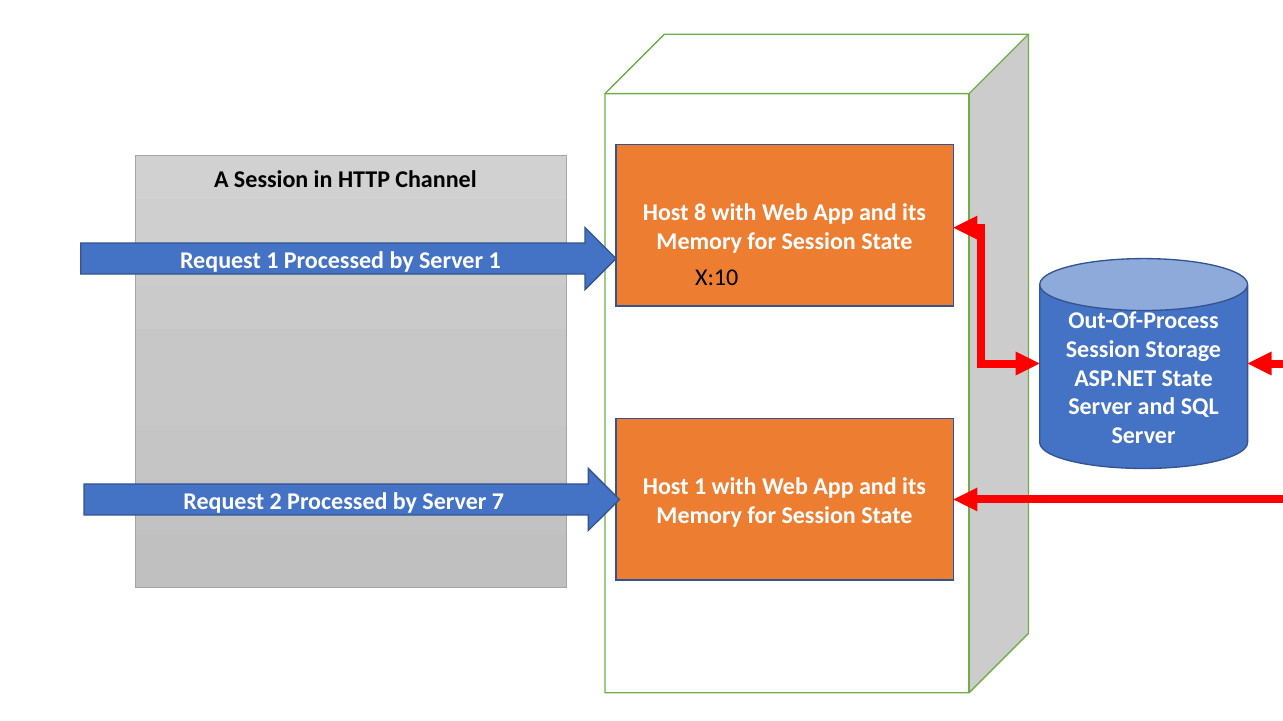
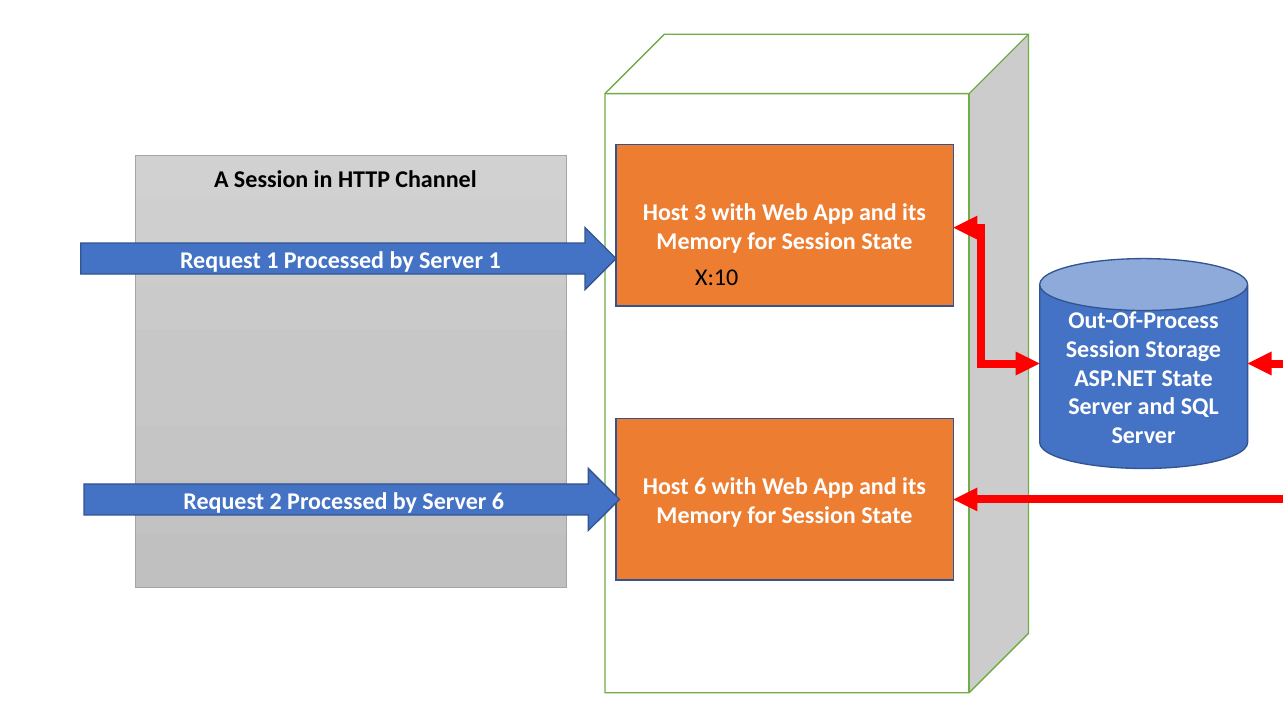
8: 8 -> 3 (700, 213)
Host 1: 1 -> 6 (700, 487)
Server 7: 7 -> 6 (498, 502)
